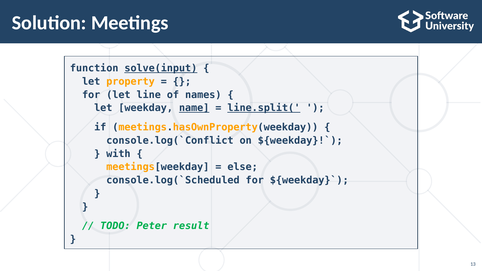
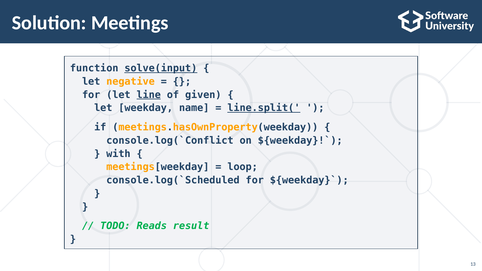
property: property -> negative (131, 82)
line underline: none -> present (149, 95)
names: names -> given (203, 95)
name underline: present -> none (194, 108)
else: else -> loop (243, 167)
Peter: Peter -> Reads (152, 226)
